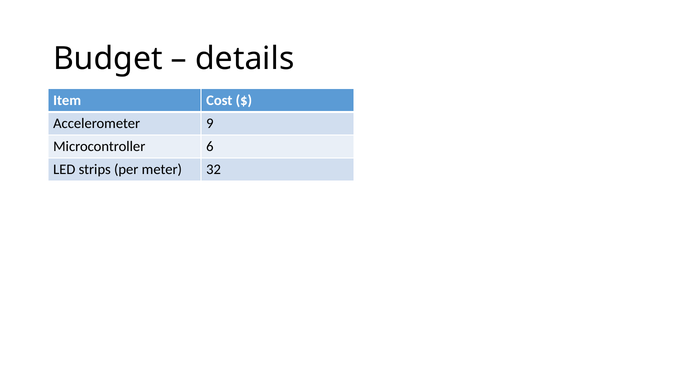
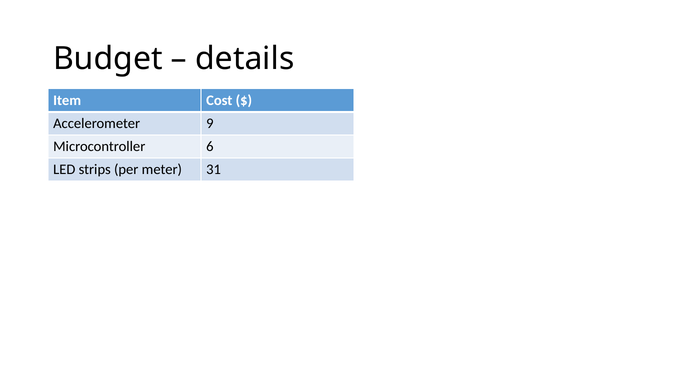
32: 32 -> 31 (214, 170)
